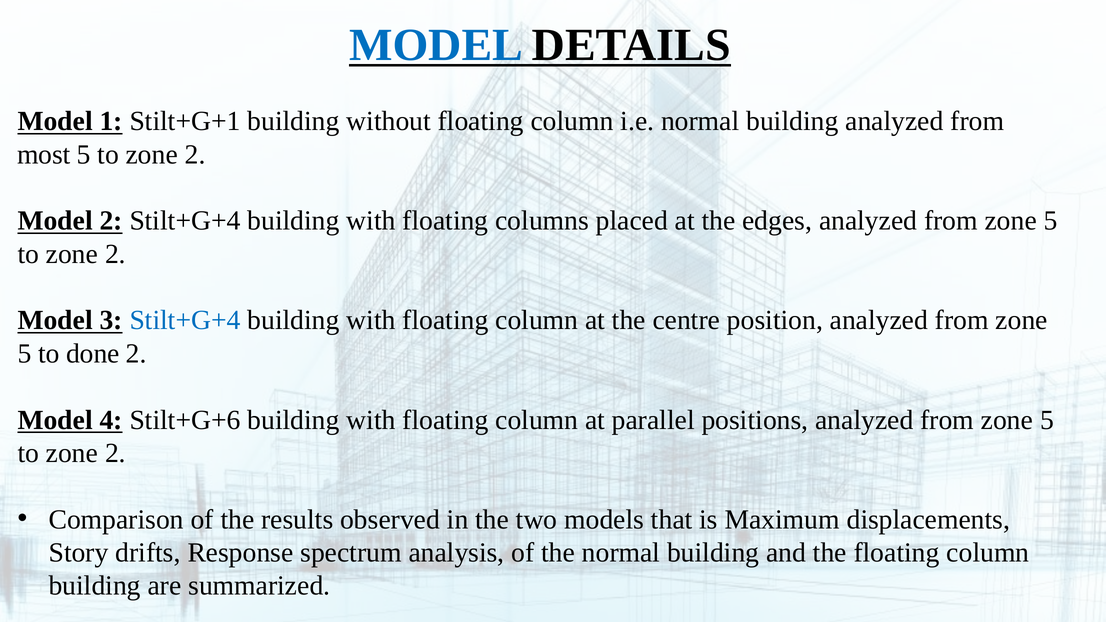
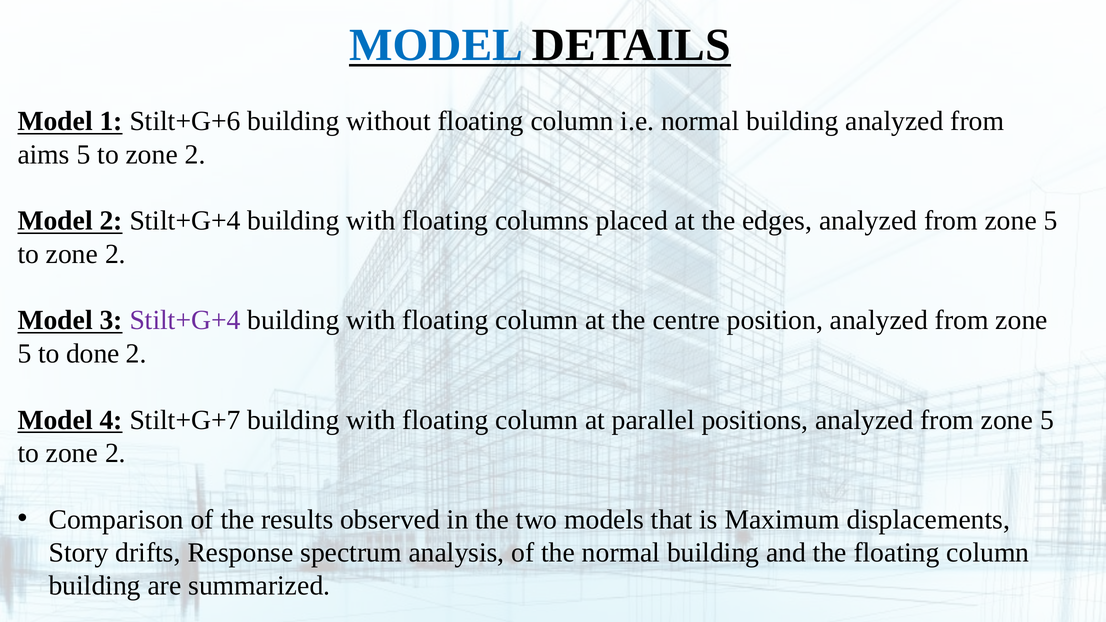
Stilt+G+1: Stilt+G+1 -> Stilt+G+6 (185, 121)
most: most -> aims (44, 155)
Stilt+G+4 colour: blue -> purple (185, 320)
Stilt+G+6: Stilt+G+6 -> Stilt+G+7 (185, 420)
